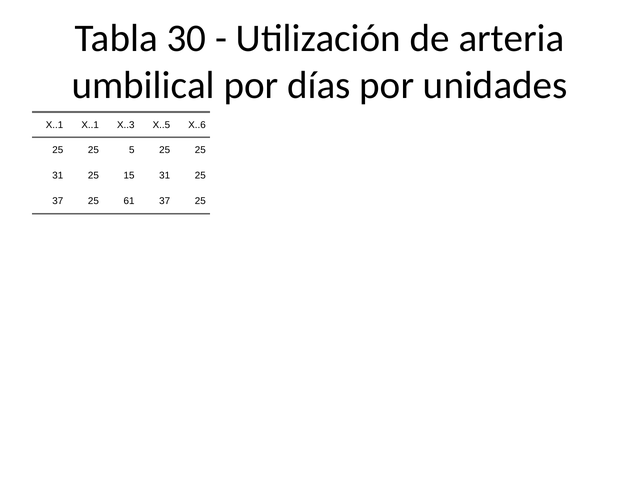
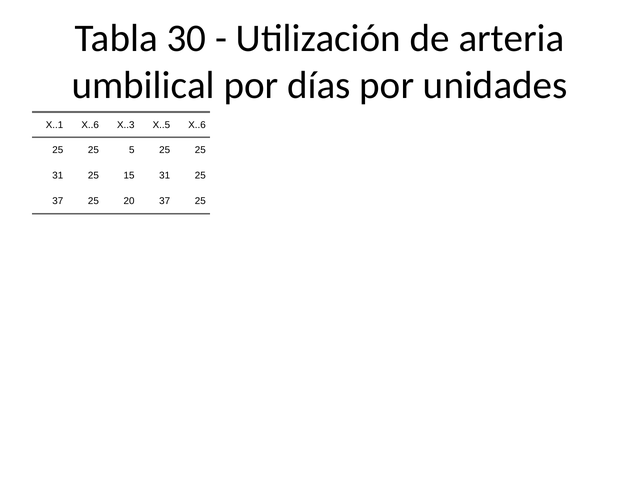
X..1 X..1: X..1 -> X..6 (90, 125)
61: 61 -> 20 (129, 201)
